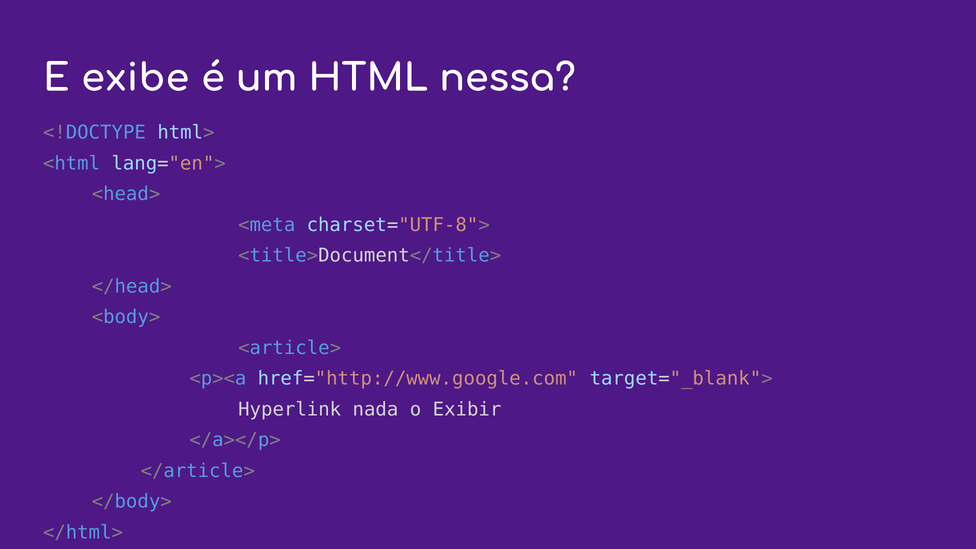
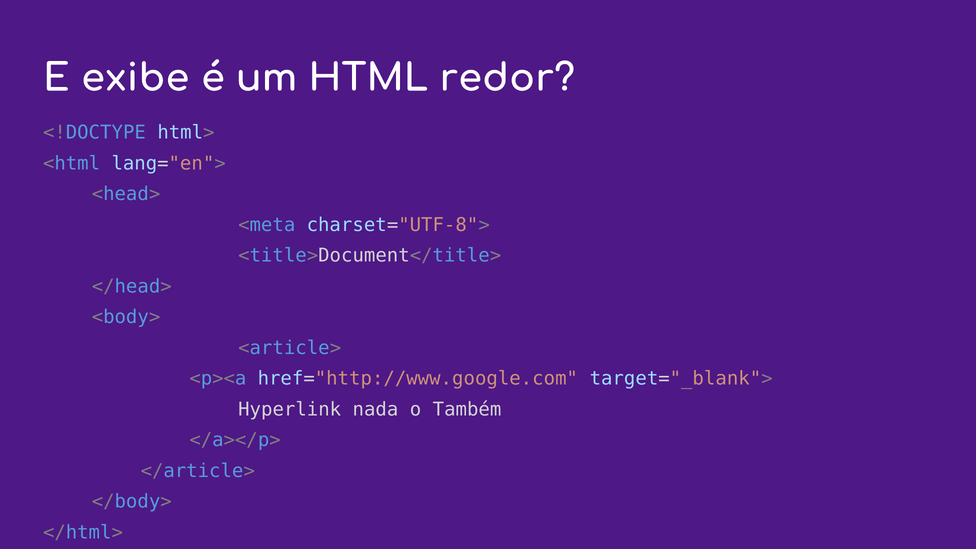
nessa: nessa -> redor (507, 78)
Exibir: Exibir -> Também (467, 409)
